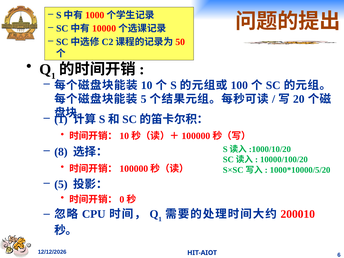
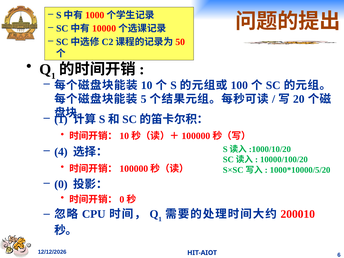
8: 8 -> 4 (61, 152)
5: 5 -> 0 (61, 184)
